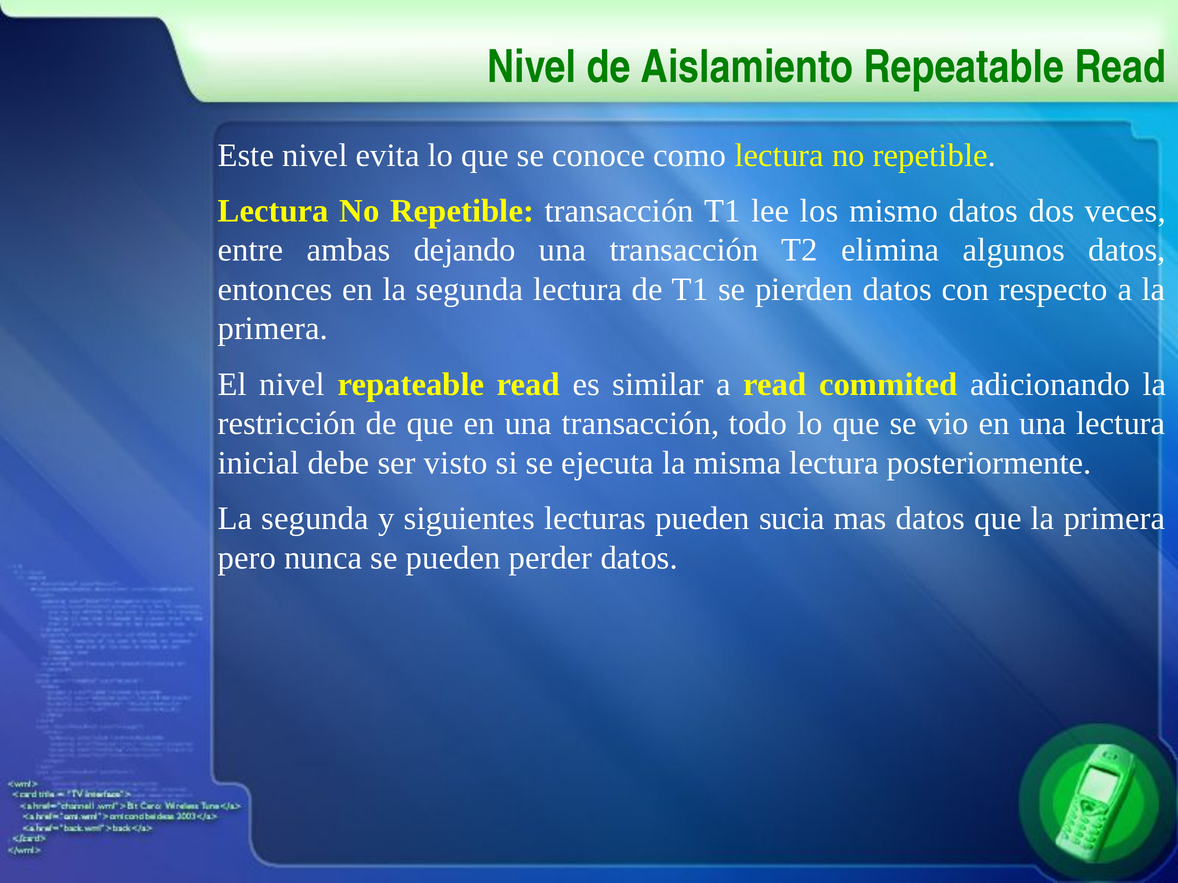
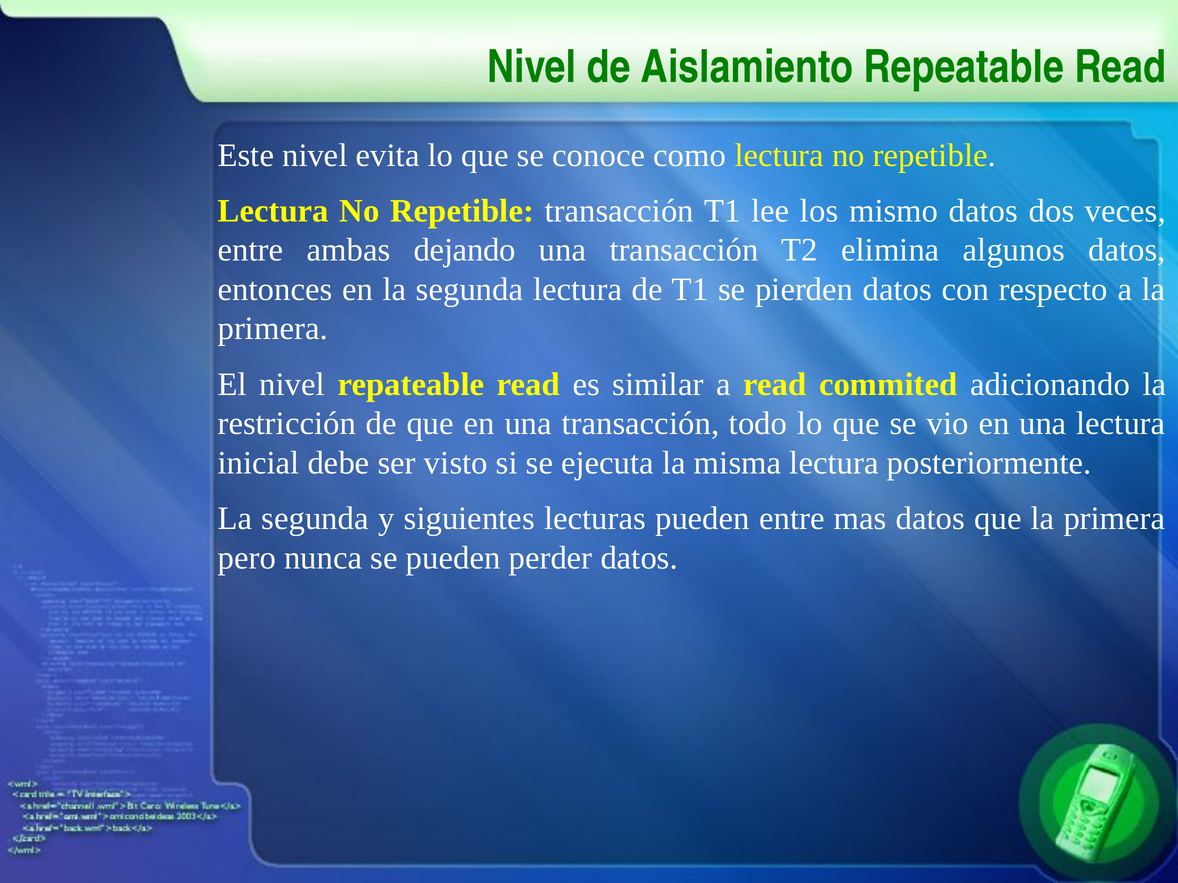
pueden sucia: sucia -> entre (792, 519)
